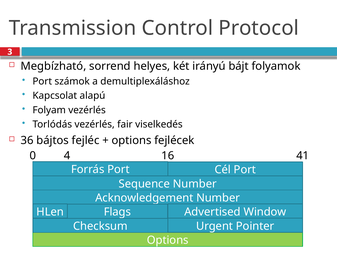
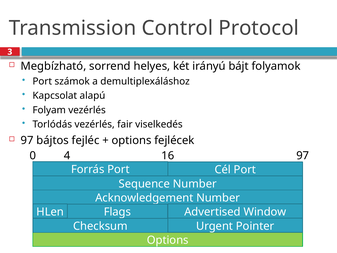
36: 36 -> 97 (27, 140)
16 41: 41 -> 97 (303, 156)
